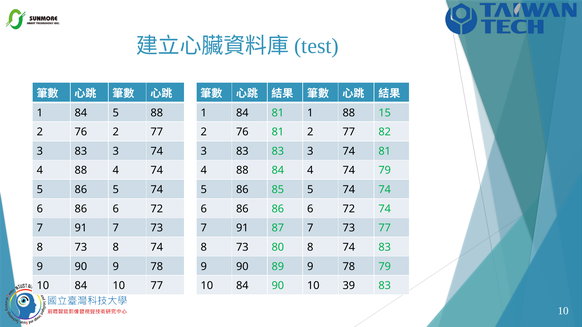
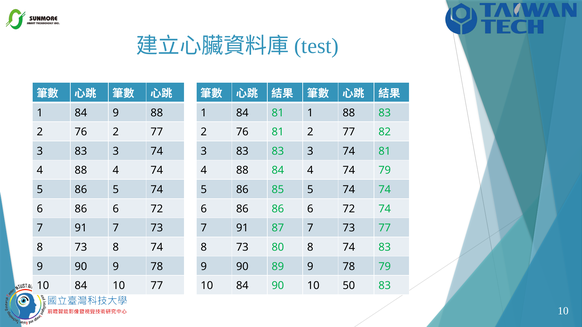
84 5: 5 -> 9 (116, 113)
88 15: 15 -> 83 (385, 113)
39: 39 -> 50 (349, 286)
